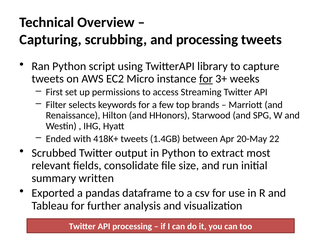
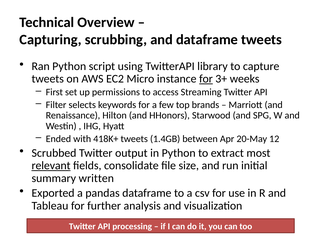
and processing: processing -> dataframe (207, 40)
22: 22 -> 12 (274, 139)
relevant underline: none -> present (51, 166)
